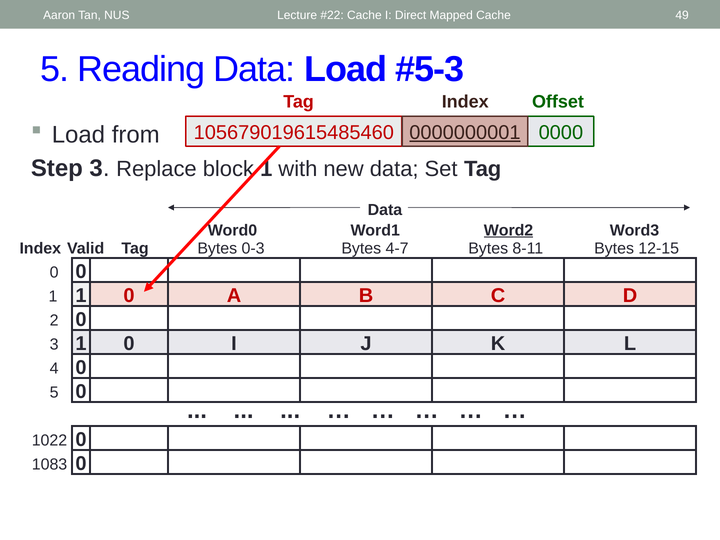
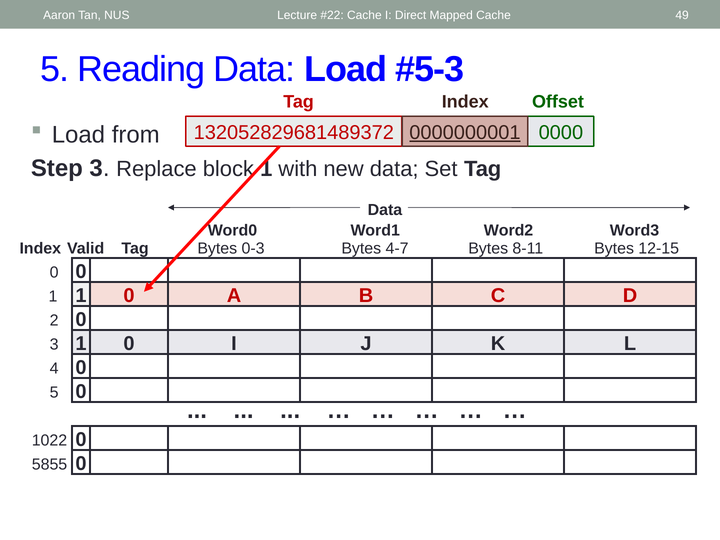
105679019615485460: 105679019615485460 -> 132052829681489372 (294, 133)
Word2 underline: present -> none (509, 230)
1083: 1083 -> 5855 (50, 464)
